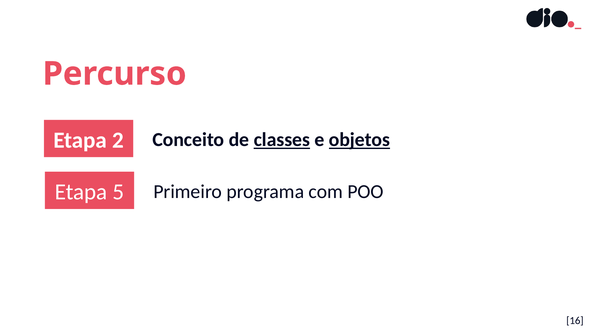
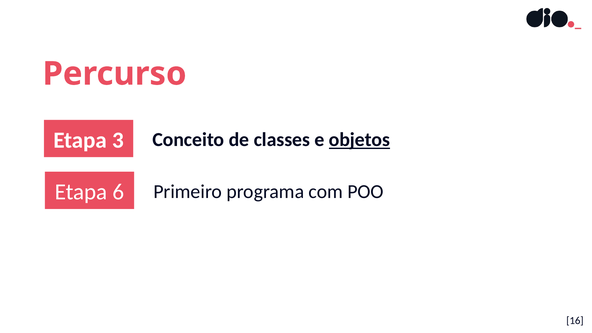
2: 2 -> 3 (118, 140)
classes underline: present -> none (282, 140)
5: 5 -> 6 (118, 192)
